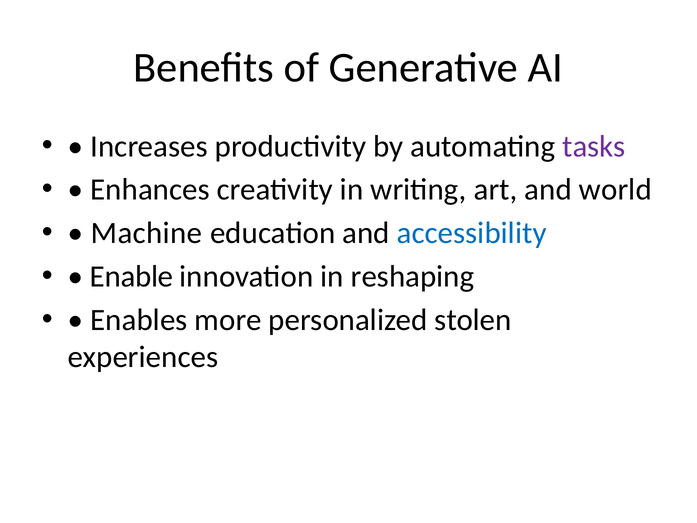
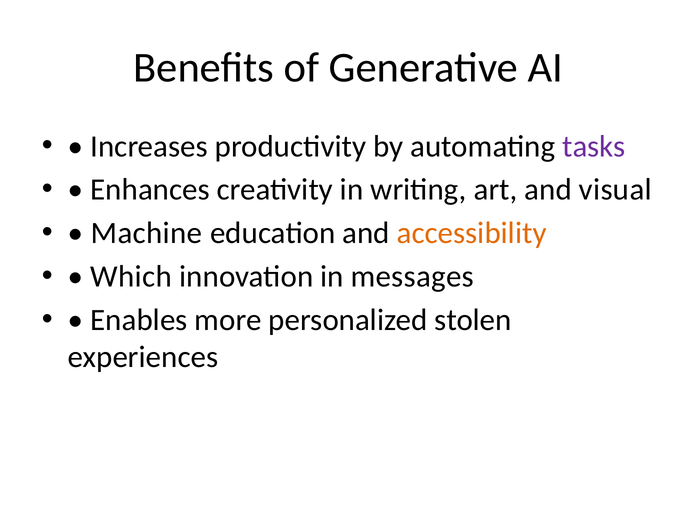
world: world -> visual (615, 190)
accessibility colour: blue -> orange (472, 233)
Enable: Enable -> Which (131, 276)
reshaping: reshaping -> messages (412, 276)
